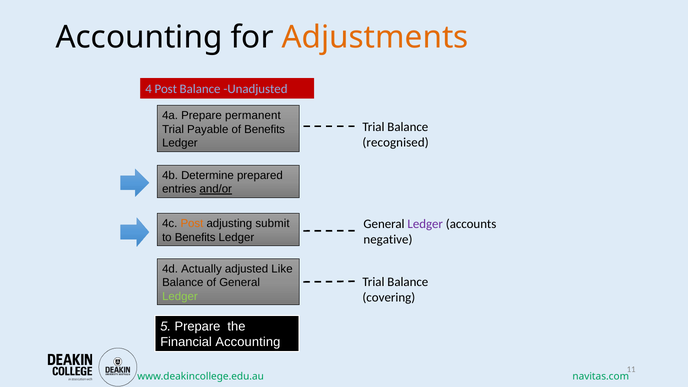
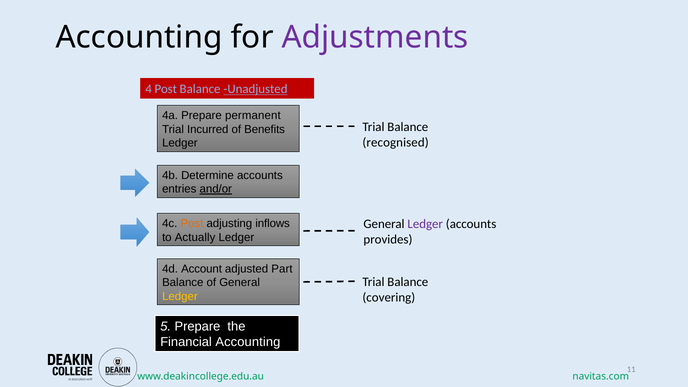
Adjustments colour: orange -> purple (375, 37)
Unadjusted underline: none -> present (256, 89)
Payable: Payable -> Incurred (208, 129)
Determine prepared: prepared -> accounts (260, 175)
submit: submit -> inflows (273, 224)
to Benefits: Benefits -> Actually (195, 237)
negative: negative -> provides (388, 239)
Actually: Actually -> Account (202, 269)
Like: Like -> Part (282, 269)
Ledger colour: light green -> yellow (180, 296)
